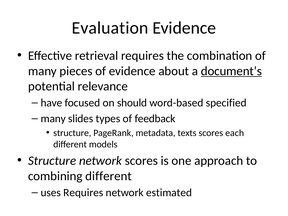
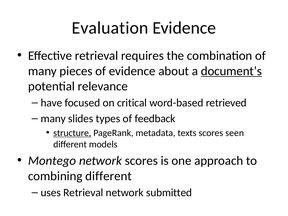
should: should -> critical (132, 103)
specified: specified -> retrieved (226, 103)
structure underline: none -> present (72, 133)
each: each -> seen (235, 133)
Structure: Structure -> Montego (52, 161)
uses Requires: Requires -> Retrieval (83, 193)
estimated: estimated -> submitted (169, 193)
